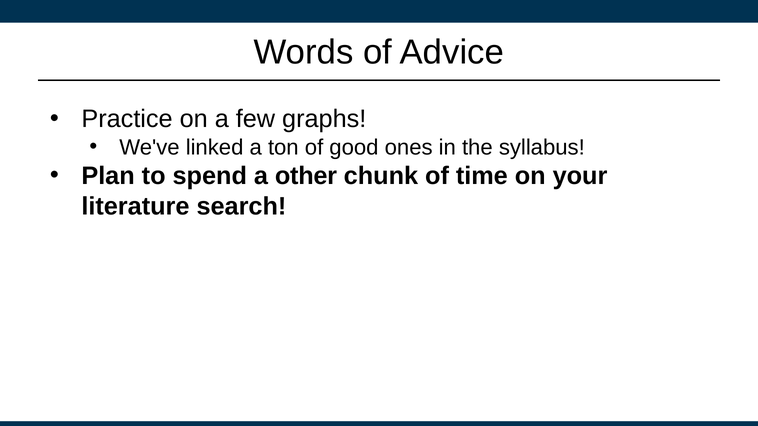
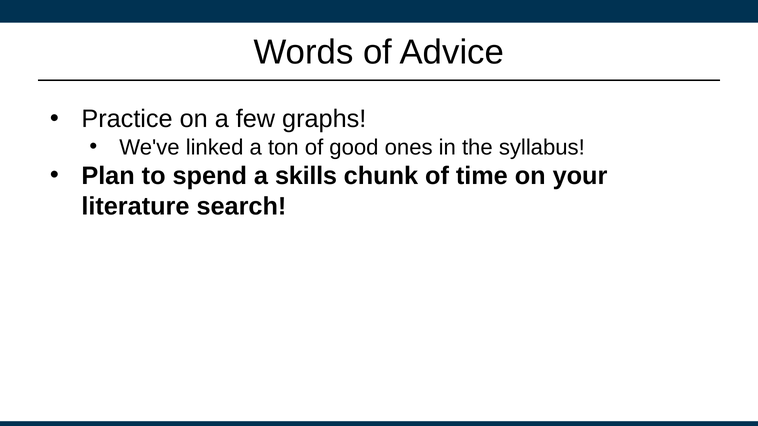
other: other -> skills (306, 176)
